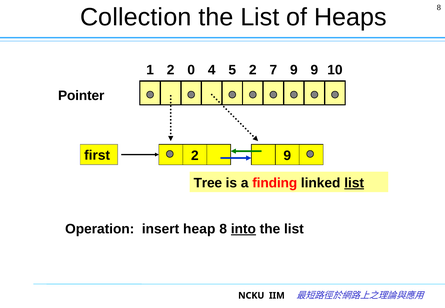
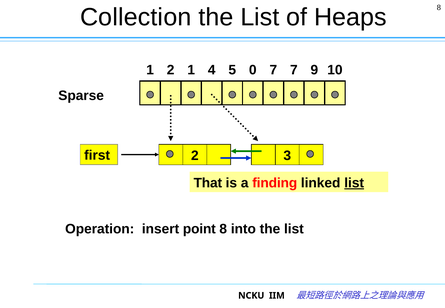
2 0: 0 -> 1 (191, 70)
5 2: 2 -> 0 (253, 70)
7 9: 9 -> 7 (294, 70)
Pointer: Pointer -> Sparse (81, 96)
2 9: 9 -> 3 (287, 156)
Tree: Tree -> That (208, 183)
heap: heap -> point (199, 229)
into underline: present -> none (243, 229)
